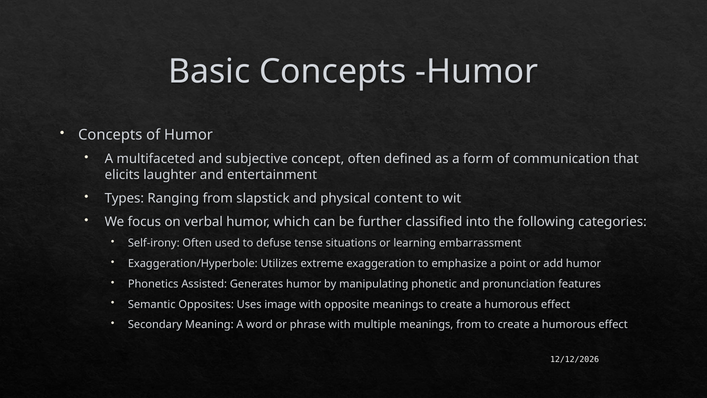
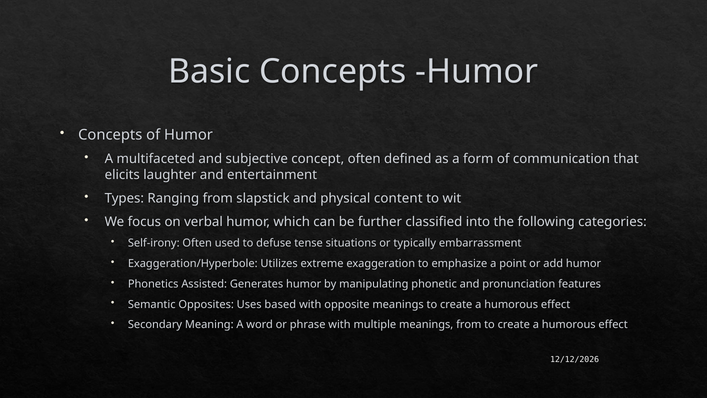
learning: learning -> typically (415, 243)
image: image -> based (280, 304)
